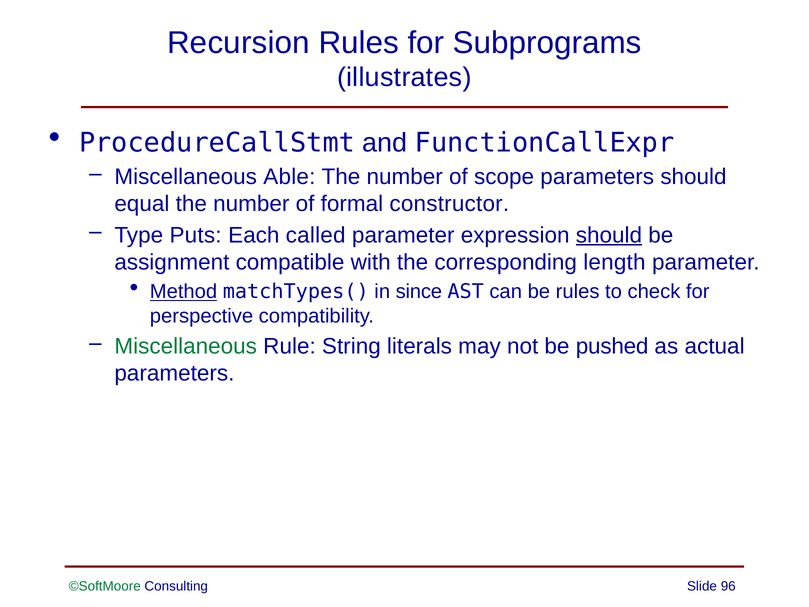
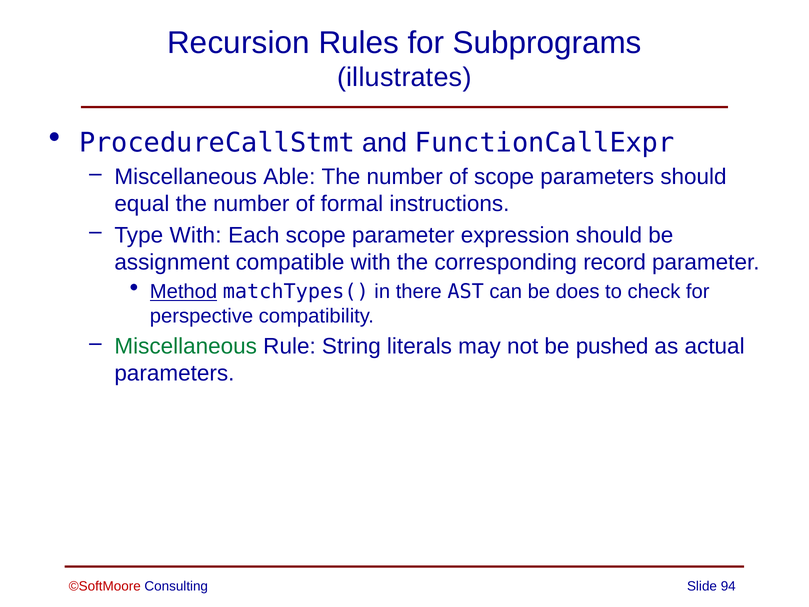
constructor: constructor -> instructions (449, 204)
Type Puts: Puts -> With (196, 235)
Each called: called -> scope (316, 235)
should underline: present -> none (609, 235)
length: length -> record (615, 262)
since: since -> there (419, 292)
be rules: rules -> does (578, 292)
©SoftMoore colour: green -> red (105, 586)
96: 96 -> 94 (728, 586)
